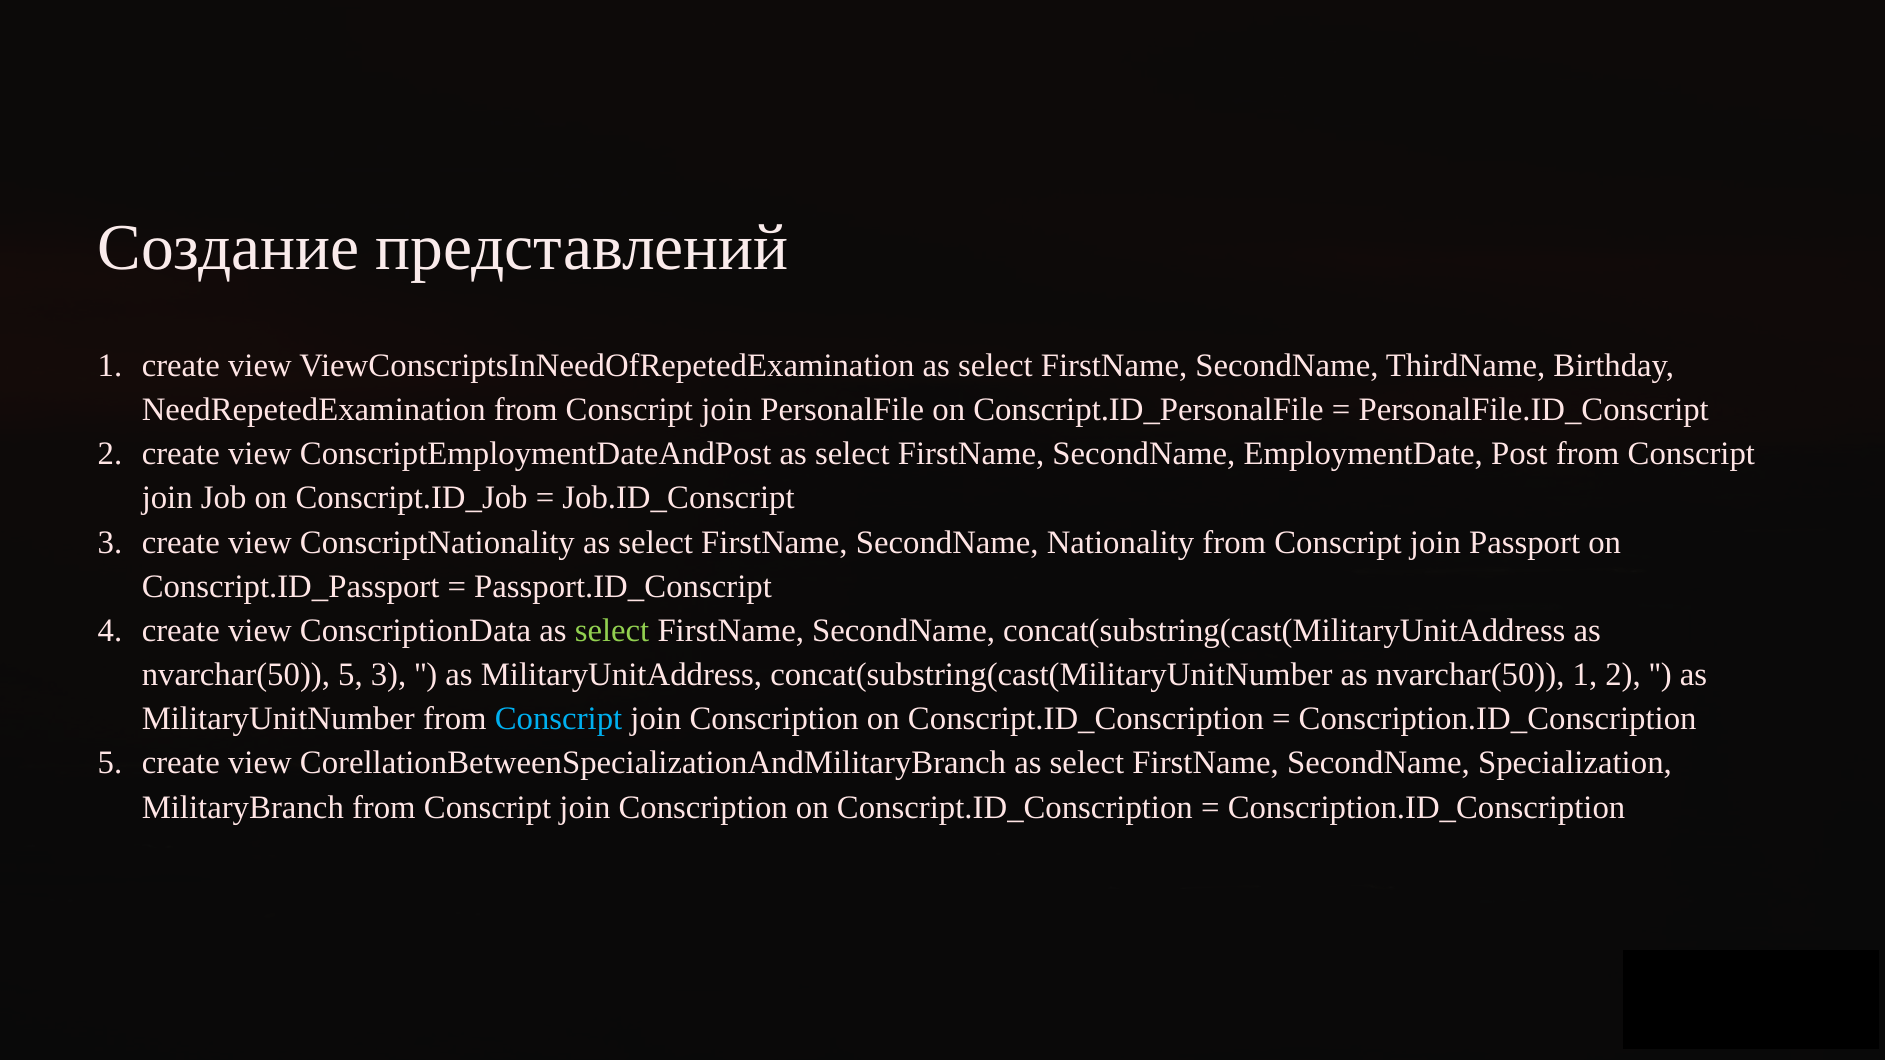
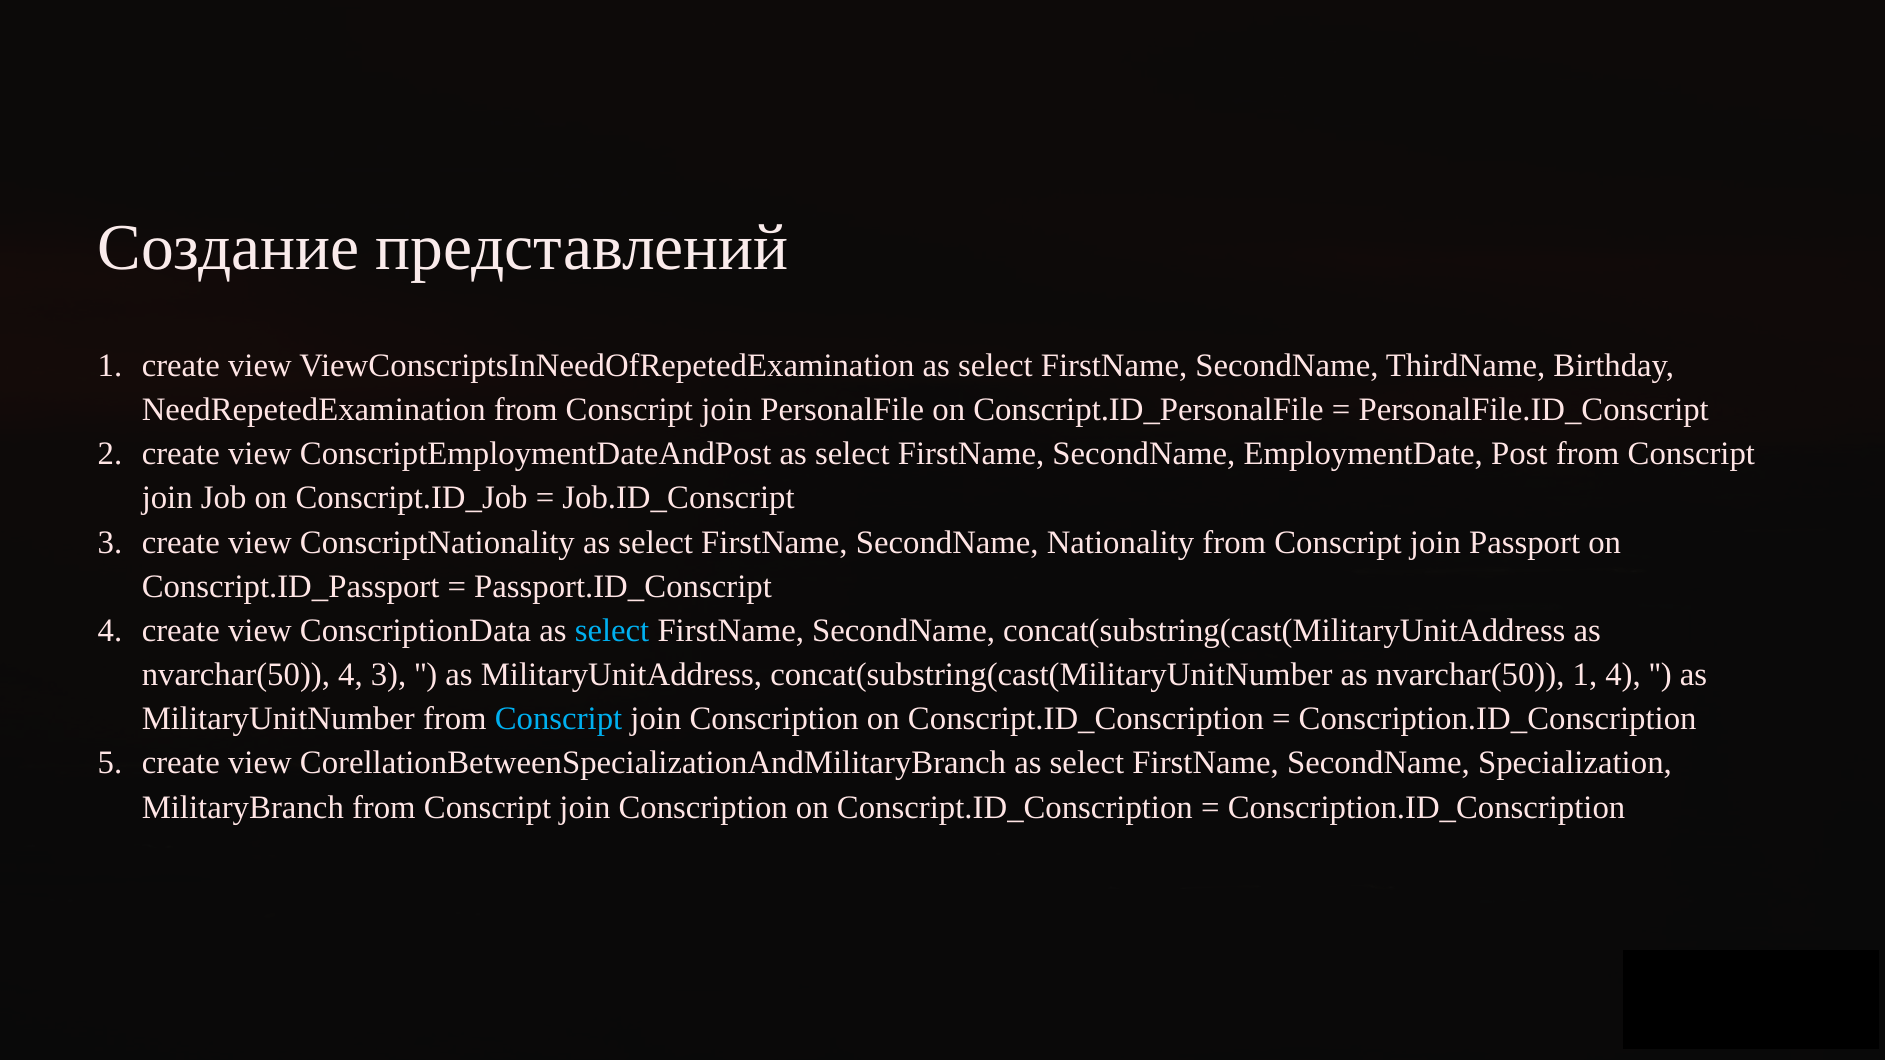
select colour: light green -> light blue (612, 631)
nvarchar(50 5: 5 -> 4 (350, 675)
1 2: 2 -> 4 (1623, 675)
